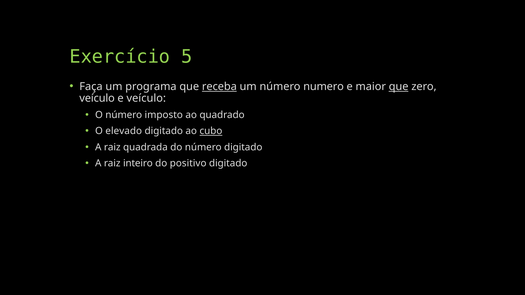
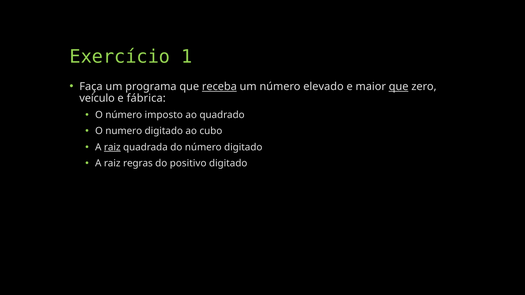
5: 5 -> 1 (187, 57)
numero: numero -> elevado (323, 87)
e veículo: veículo -> fábrica (146, 98)
elevado: elevado -> numero (124, 131)
cubo underline: present -> none (211, 131)
raiz underline: none -> present (112, 147)
inteiro: inteiro -> regras (138, 163)
